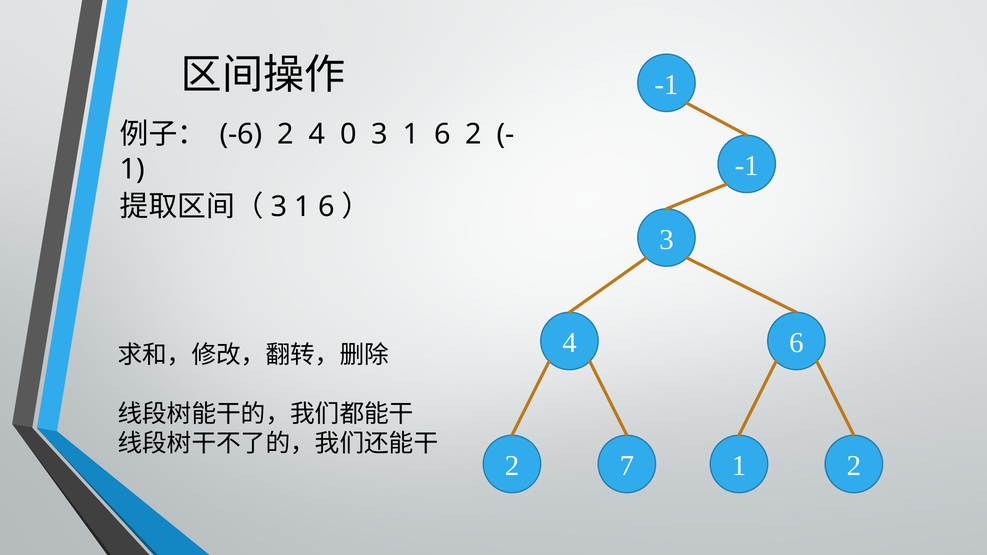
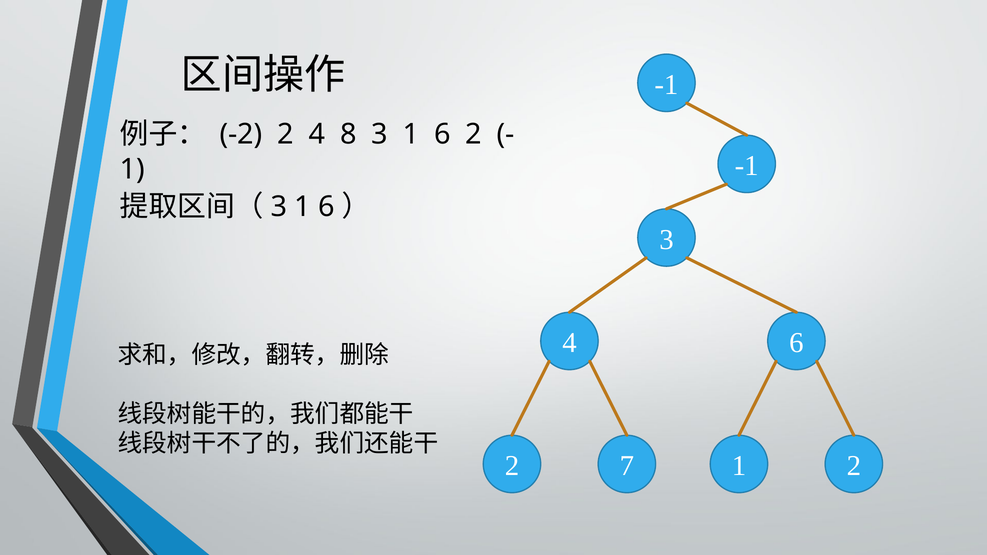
-6: -6 -> -2 (241, 134)
0: 0 -> 8 (348, 134)
